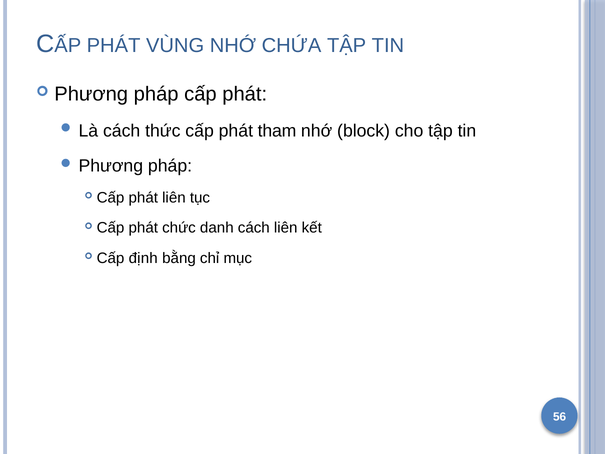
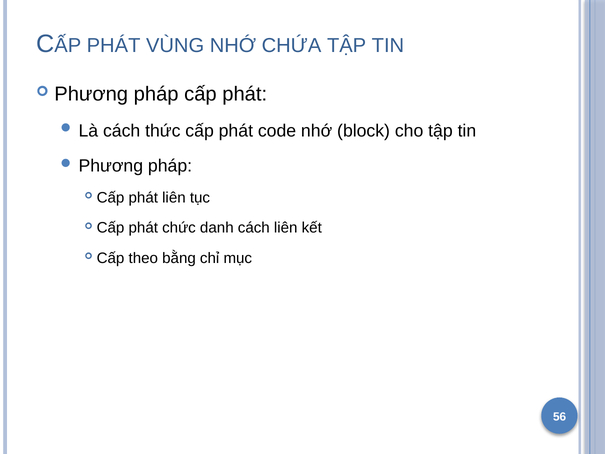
tham: tham -> code (277, 131)
định: định -> theo (143, 258)
